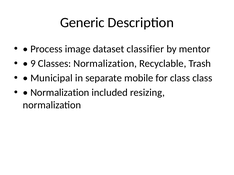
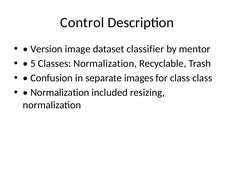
Generic: Generic -> Control (82, 23)
Process: Process -> Version (46, 49)
9: 9 -> 5 (33, 64)
Municipal: Municipal -> Confusion (52, 78)
mobile: mobile -> images (139, 78)
